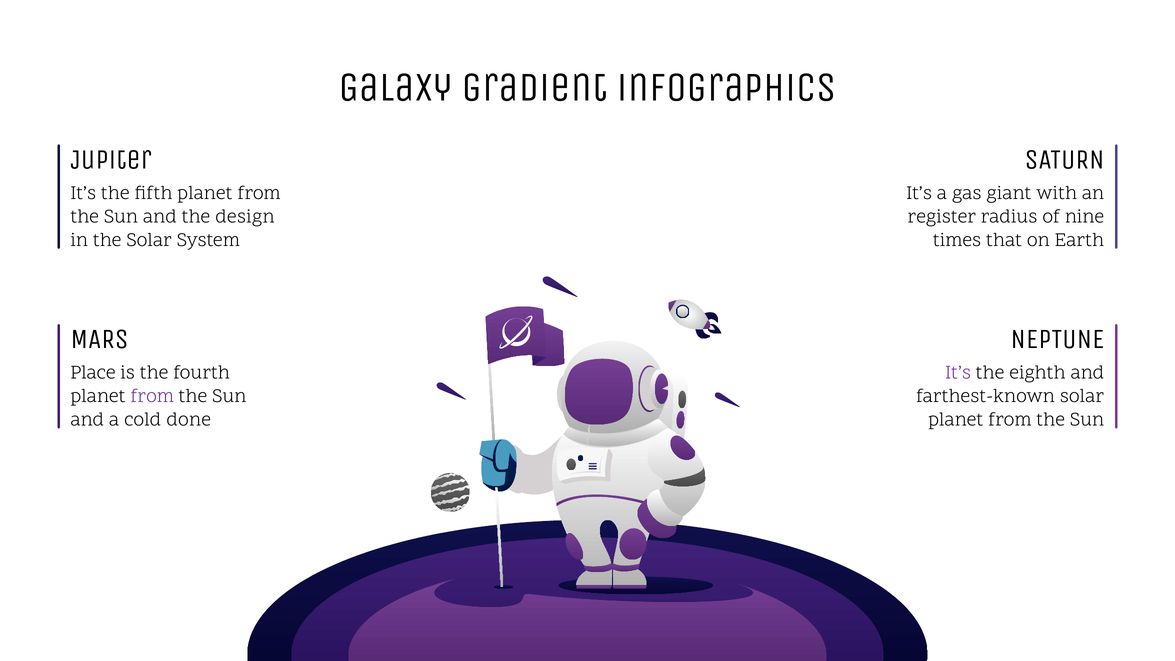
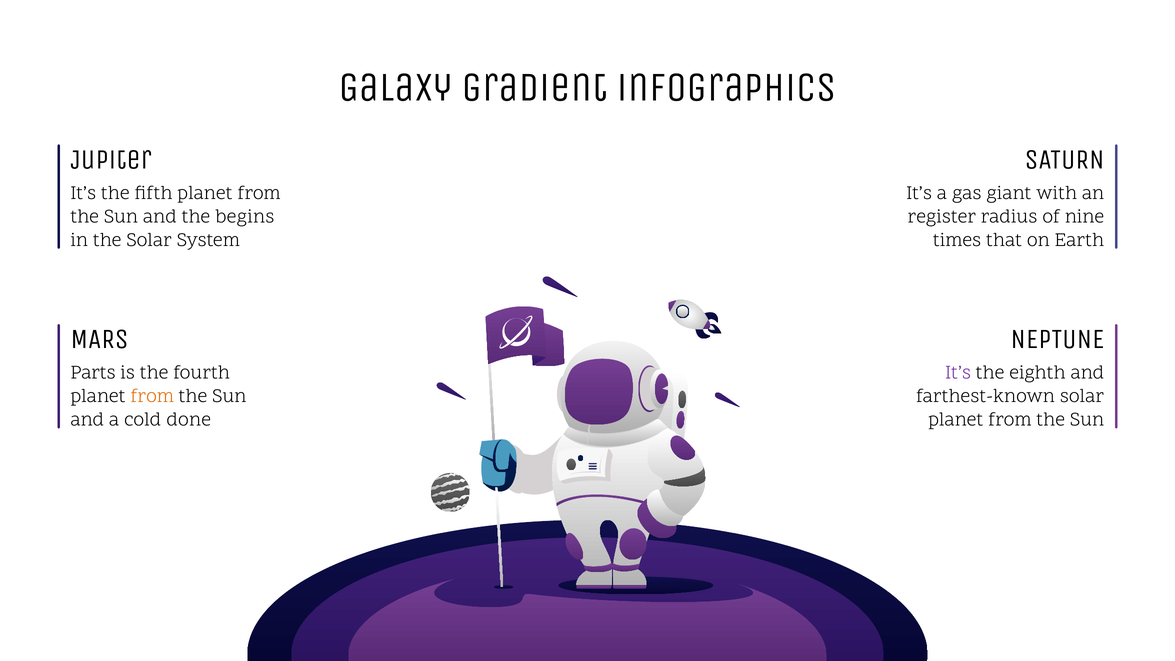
design: design -> begins (245, 216)
Place: Place -> Parts (93, 372)
from colour: purple -> orange (152, 396)
